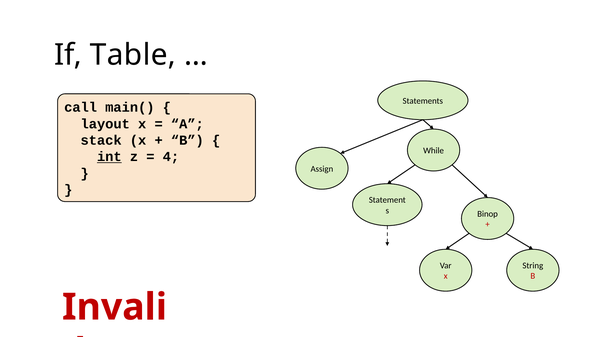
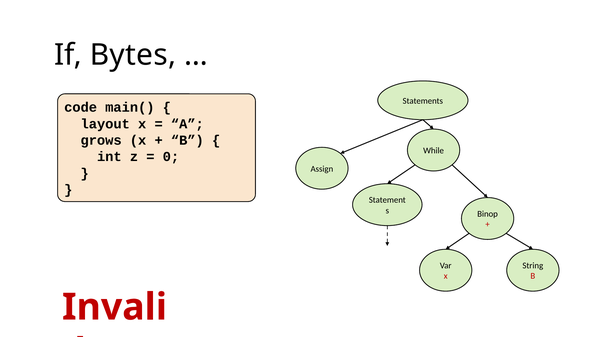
Table: Table -> Bytes (133, 55)
call: call -> code (81, 107)
stack: stack -> grows (101, 140)
int underline: present -> none (109, 157)
4: 4 -> 0 (171, 157)
